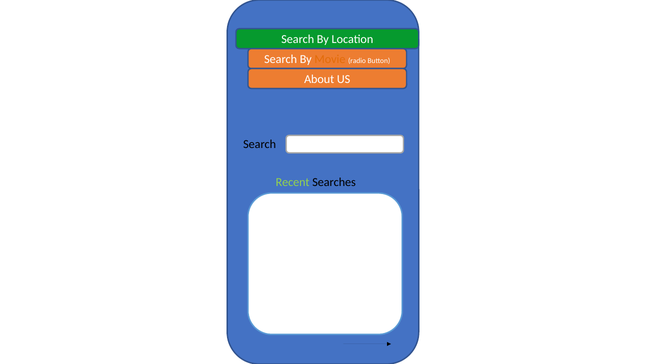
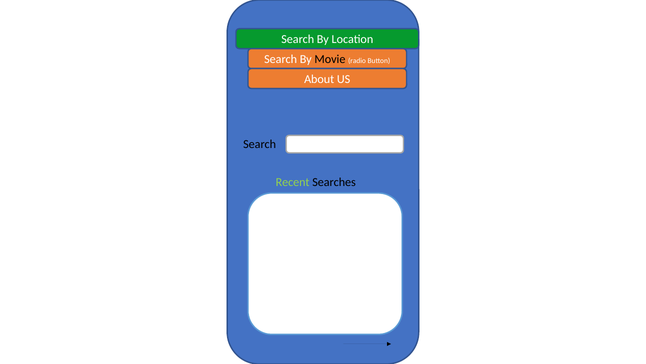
Movie colour: orange -> black (330, 59)
